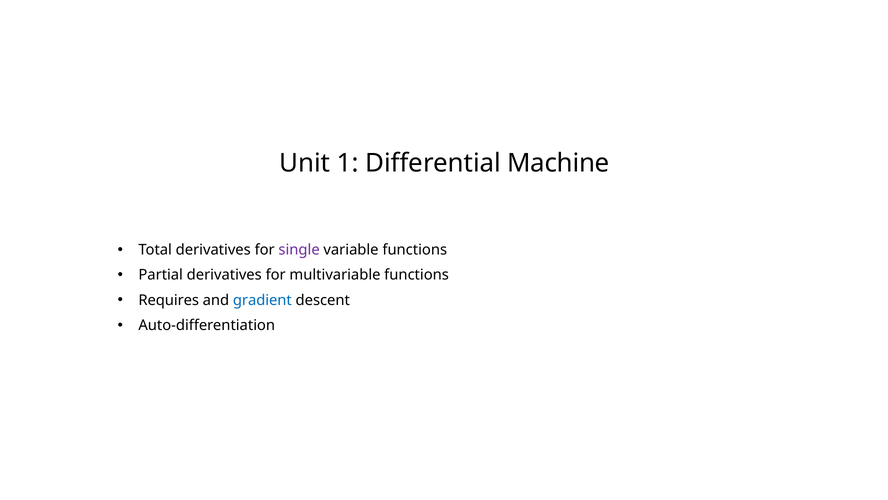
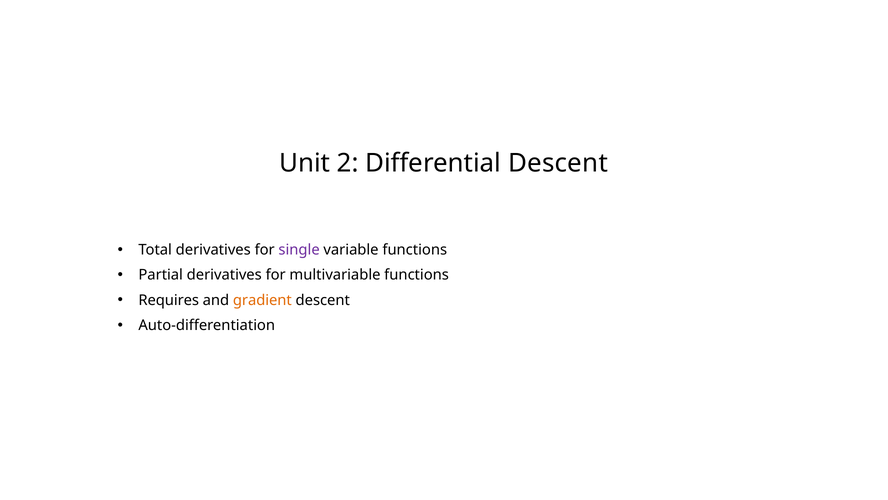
1: 1 -> 2 (348, 163)
Differential Machine: Machine -> Descent (558, 163)
gradient colour: blue -> orange (262, 300)
